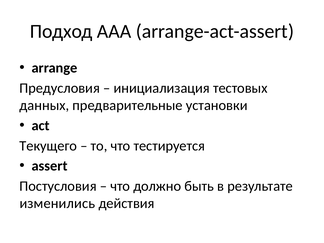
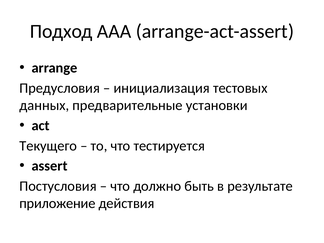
изменились: изменились -> приложение (57, 203)
